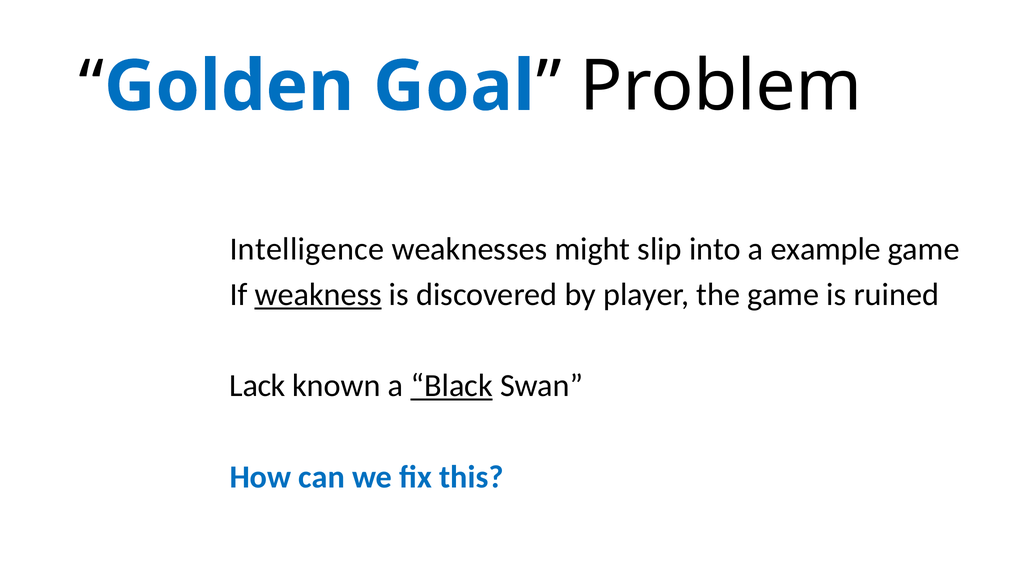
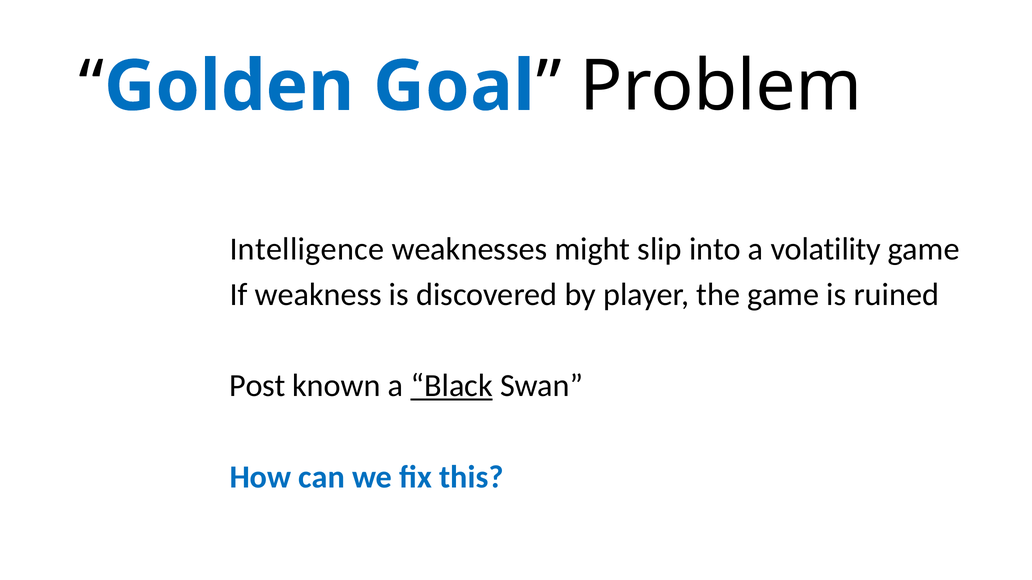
example: example -> volatility (826, 249)
weakness underline: present -> none (318, 295)
Lack: Lack -> Post (257, 386)
